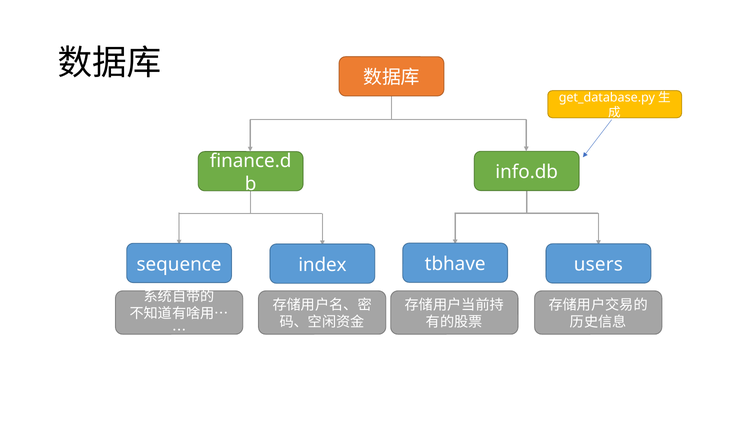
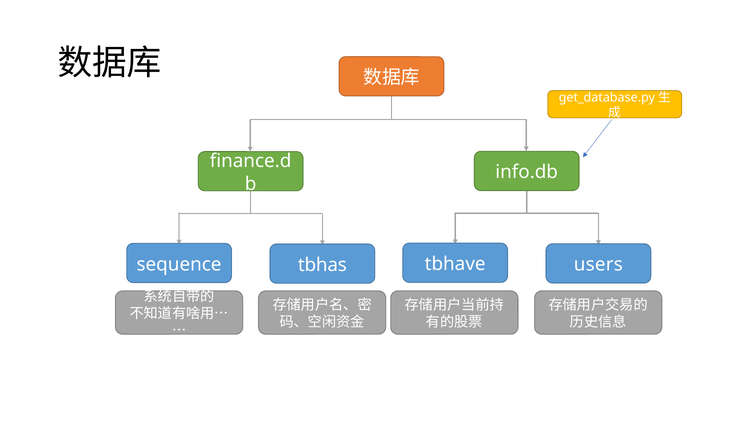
index: index -> tbhas (322, 265)
